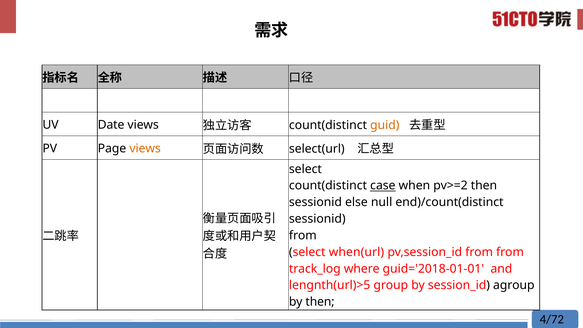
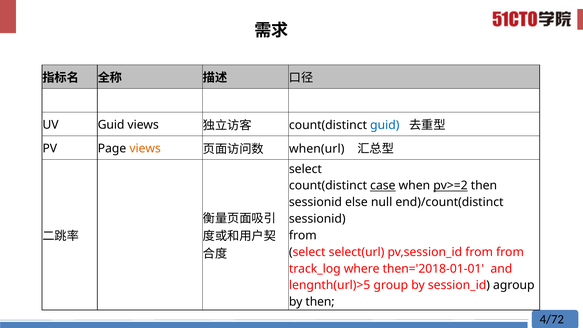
UV Date: Date -> Guid (111, 125)
guid colour: orange -> blue (385, 125)
select(url: select(url -> when(url (317, 149)
pv>=2 underline: none -> present (450, 186)
when(url: when(url -> select(url (357, 252)
guid='2018-01-01: guid='2018-01-01 -> then='2018-01-01 (433, 269)
